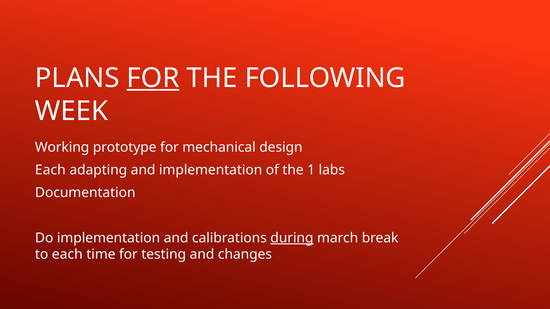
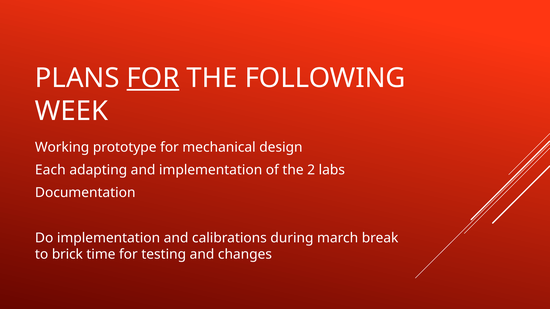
1: 1 -> 2 (311, 170)
during underline: present -> none (292, 238)
to each: each -> brick (67, 255)
